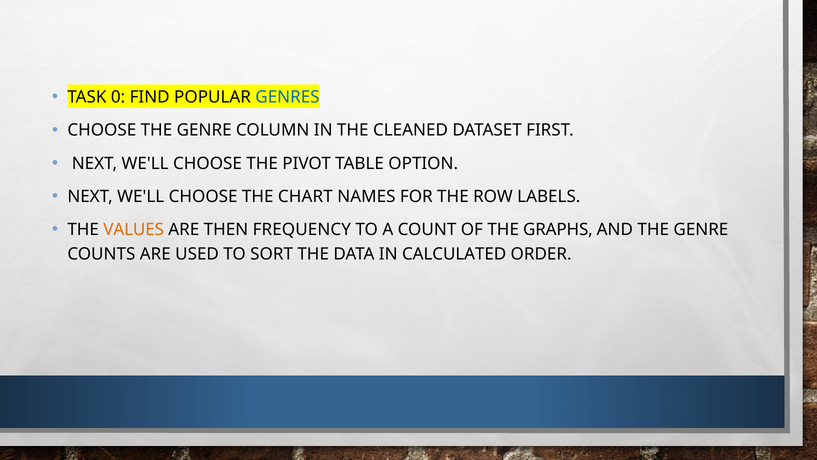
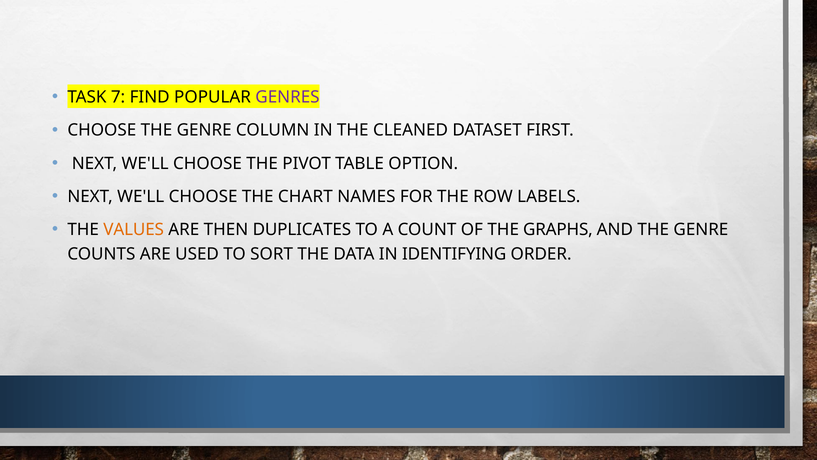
0: 0 -> 7 (118, 97)
GENRES colour: blue -> purple (287, 97)
FREQUENCY: FREQUENCY -> DUPLICATES (302, 229)
CALCULATED: CALCULATED -> IDENTIFYING (454, 254)
